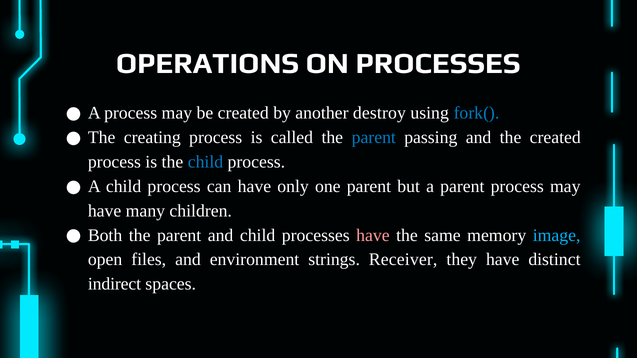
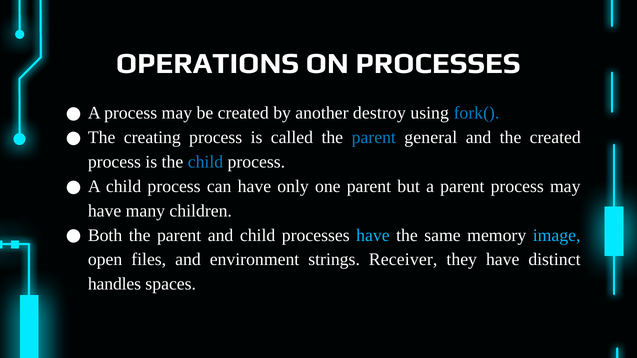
passing: passing -> general (431, 138)
have colour: pink -> light blue (373, 235)
indirect: indirect -> handles (114, 284)
